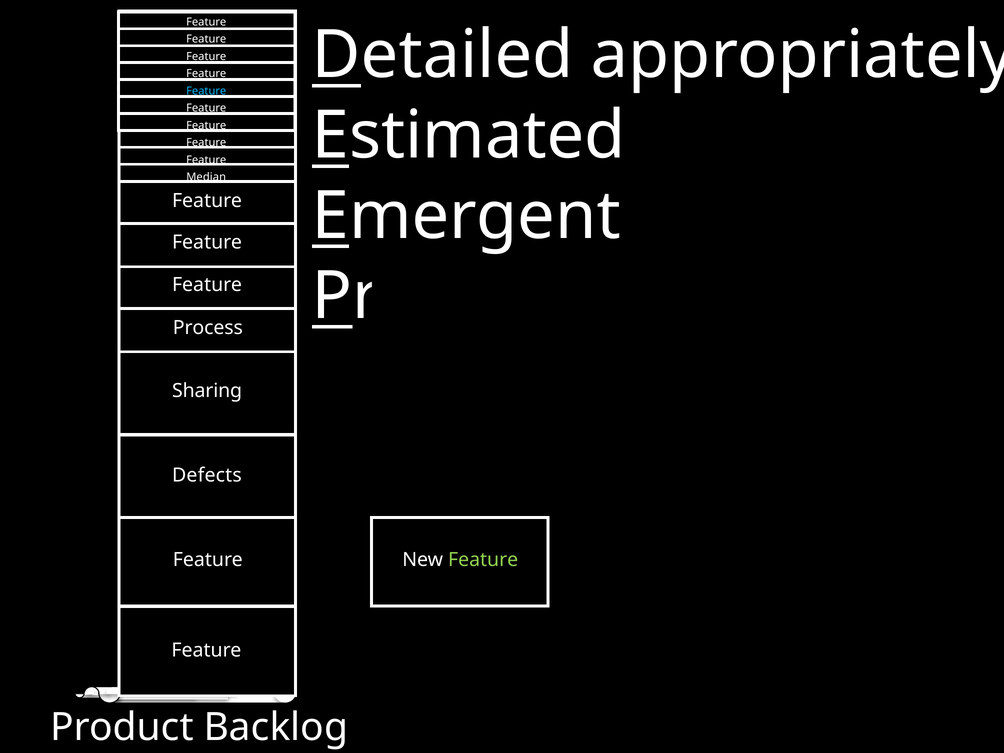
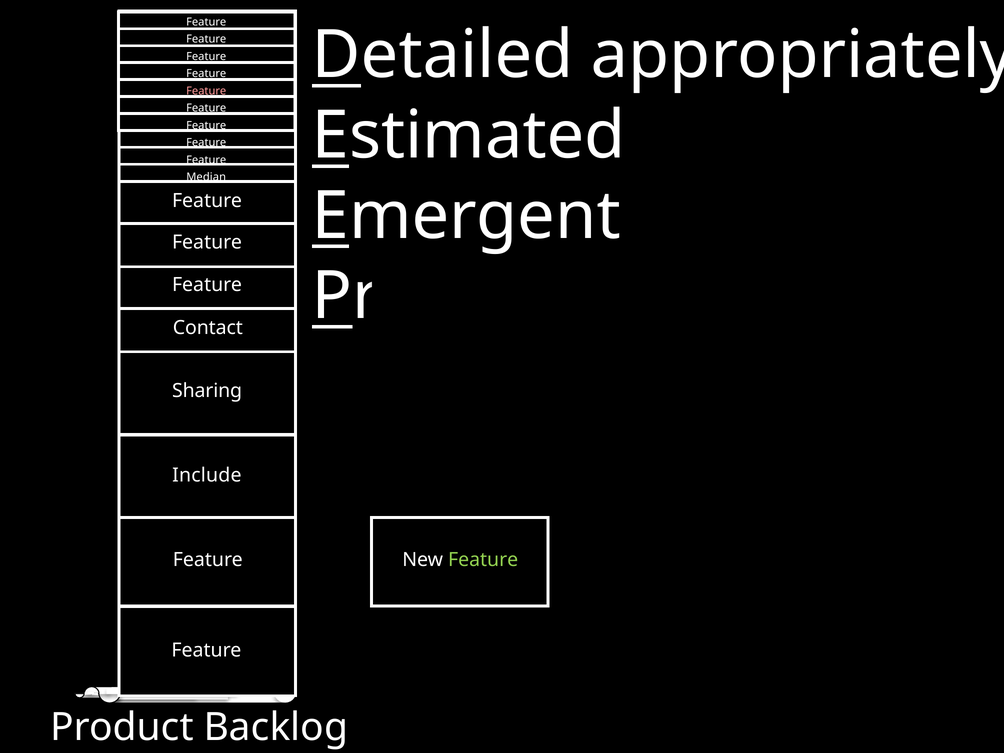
Feature colour: light blue -> pink (206, 91)
Process: Process -> Contact (208, 328)
Defects: Defects -> Include (207, 475)
